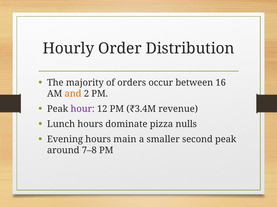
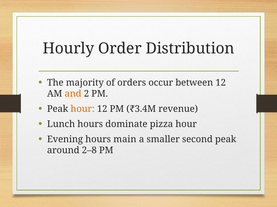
between 16: 16 -> 12 (221, 83)
hour colour: purple -> orange (83, 109)
pizza nulls: nulls -> hour (186, 125)
7–8: 7–8 -> 2–8 (89, 151)
